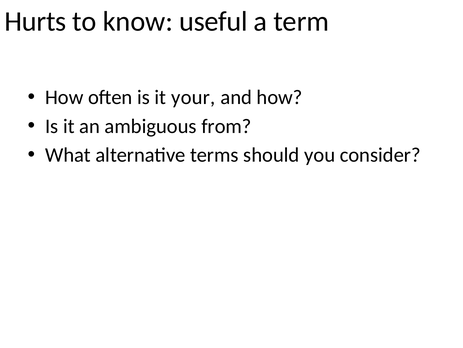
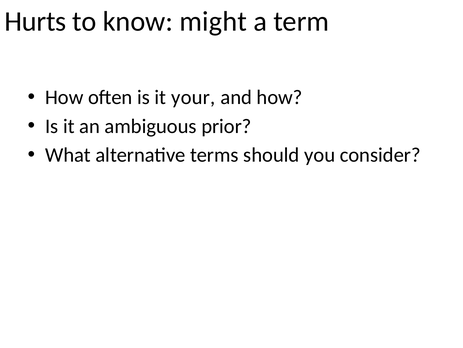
useful: useful -> might (213, 21)
from: from -> prior (226, 126)
